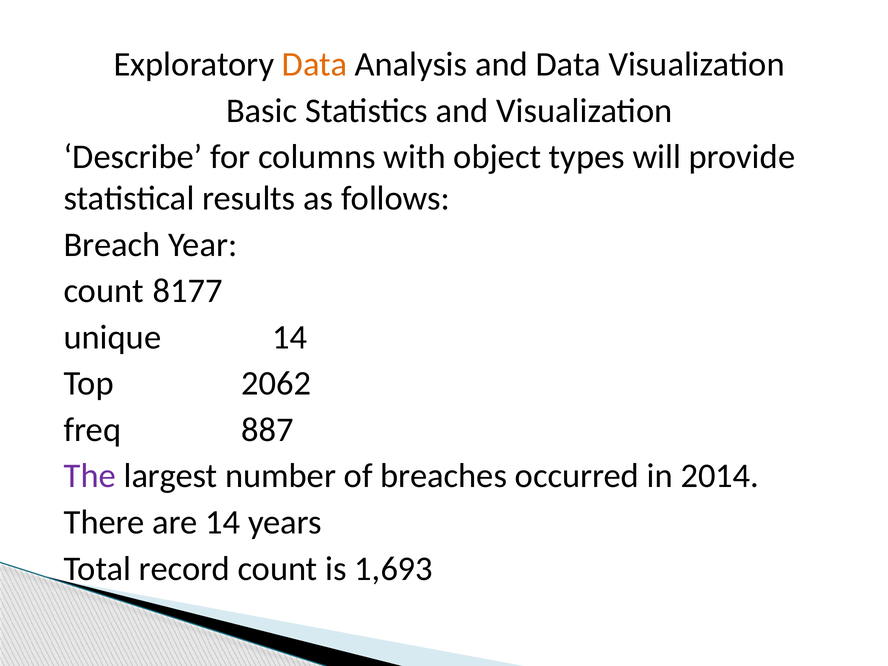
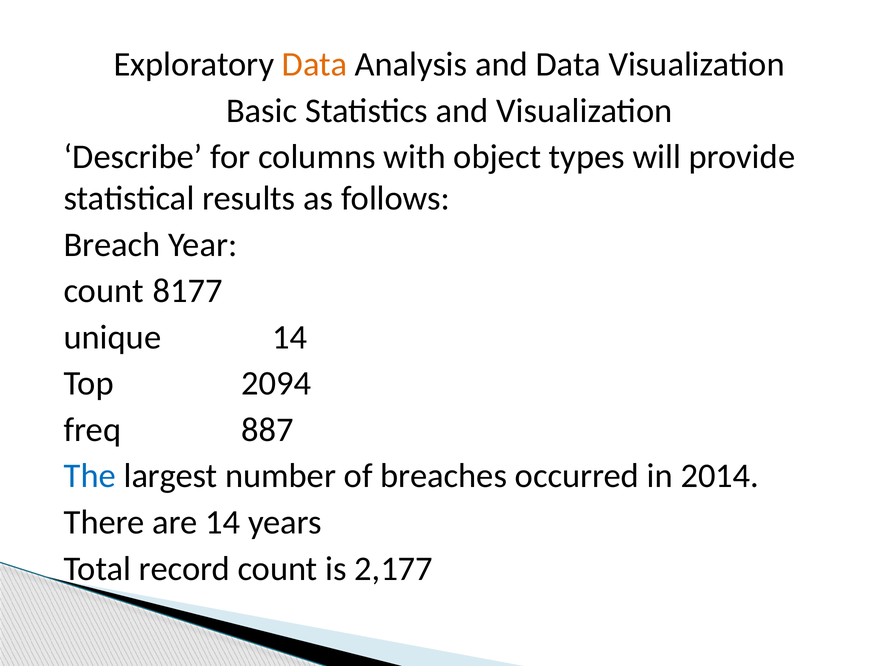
2062: 2062 -> 2094 (276, 384)
The colour: purple -> blue (90, 476)
1,693: 1,693 -> 2,177 (394, 569)
